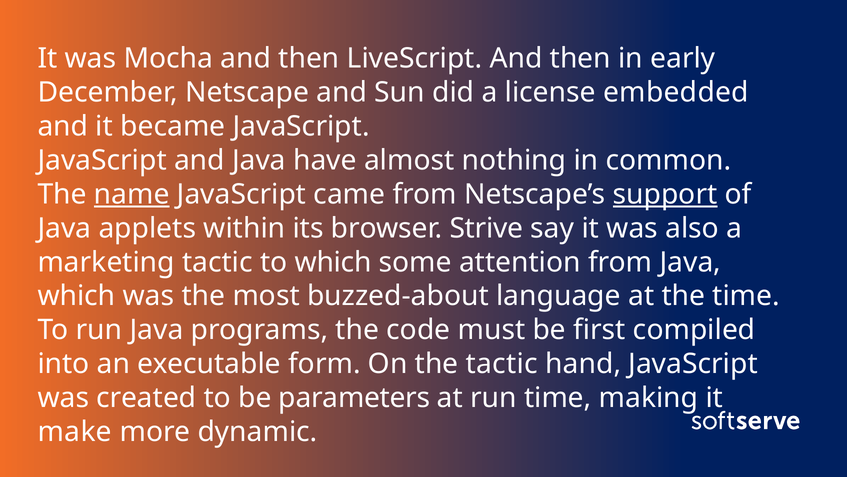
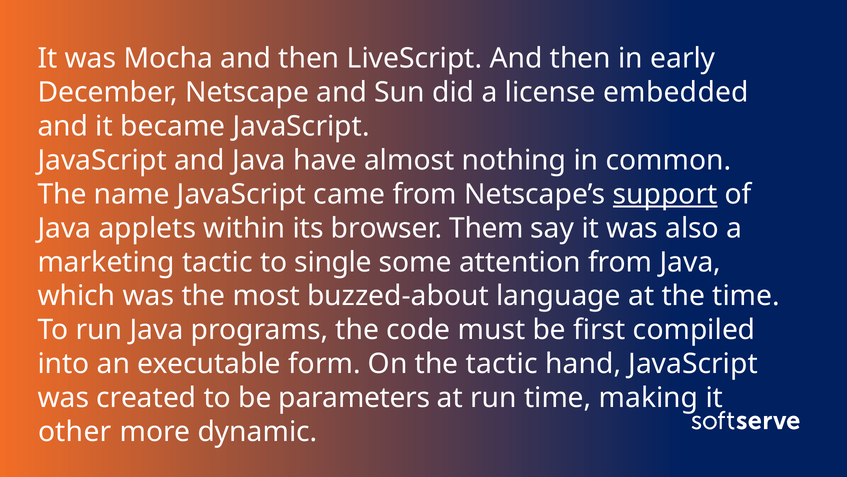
name underline: present -> none (132, 194)
Strive: Strive -> Them (487, 228)
to which: which -> single (333, 262)
make: make -> other (75, 431)
